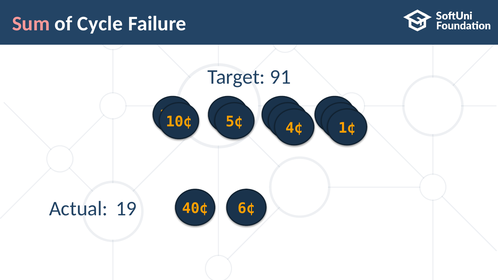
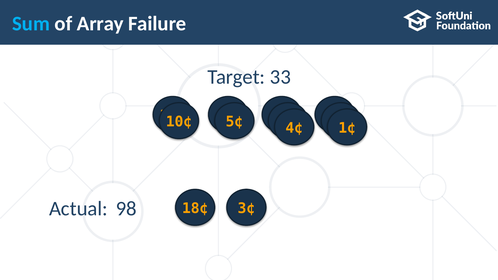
Sum colour: pink -> light blue (31, 24)
Cycle: Cycle -> Array (100, 24)
91: 91 -> 33 (280, 77)
19: 19 -> 98 (126, 209)
40¢: 40¢ -> 18¢ (195, 208)
6¢: 6¢ -> 3¢ (246, 208)
